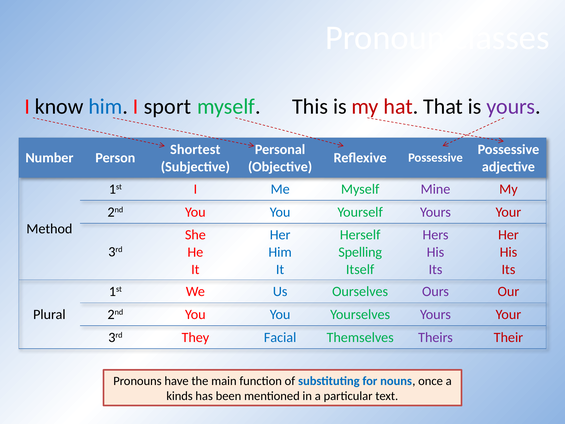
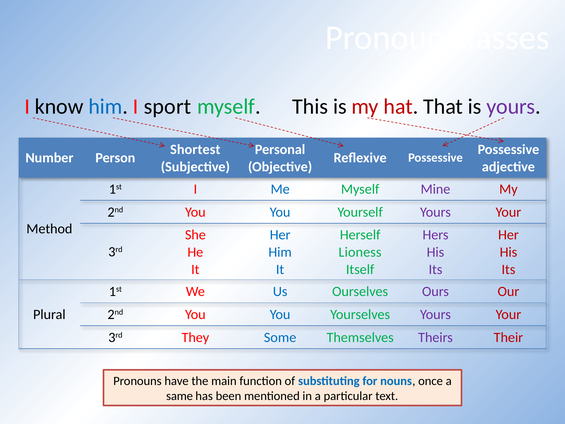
Spelling: Spelling -> Lioness (360, 252)
Facial: Facial -> Some (280, 337)
kinds: kinds -> same (180, 396)
